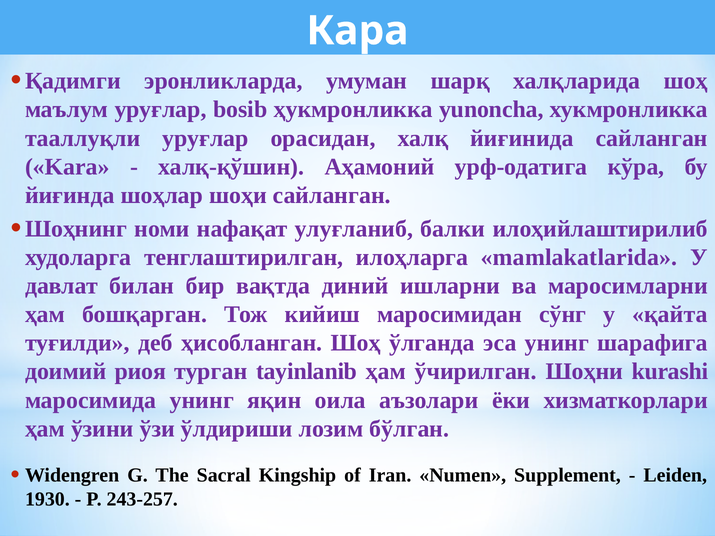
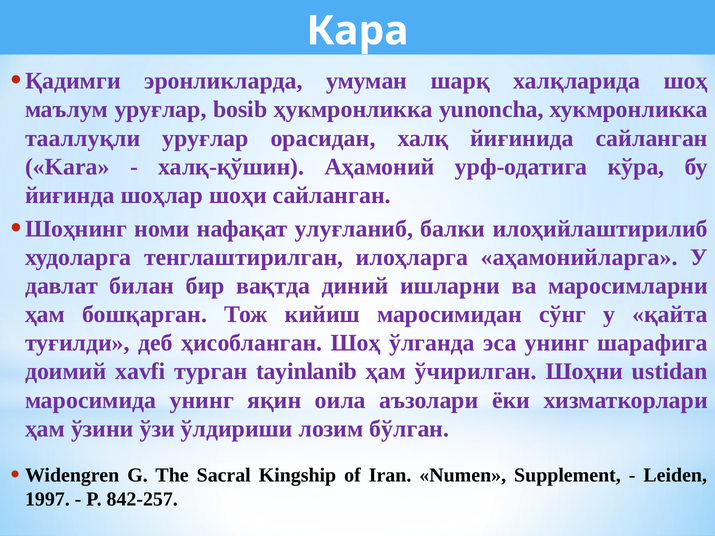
mamlakatlarida: mamlakatlarida -> аҳамонийларга (579, 257)
риоя: риоя -> xavfi (140, 372)
kurashi: kurashi -> ustidan (670, 372)
1930: 1930 -> 1997 (47, 499)
243-257: 243-257 -> 842-257 (142, 499)
